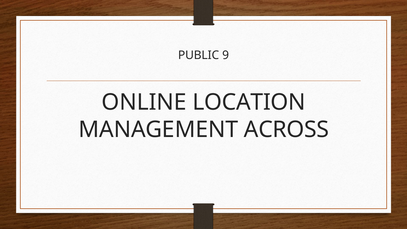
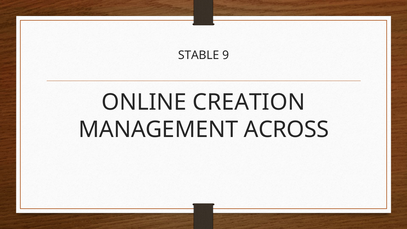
PUBLIC: PUBLIC -> STABLE (199, 55)
LOCATION: LOCATION -> CREATION (249, 102)
